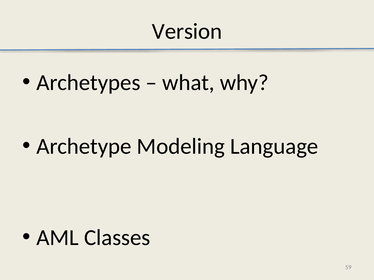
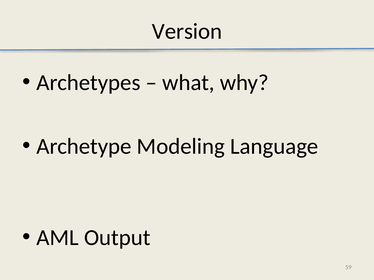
Classes: Classes -> Output (117, 238)
